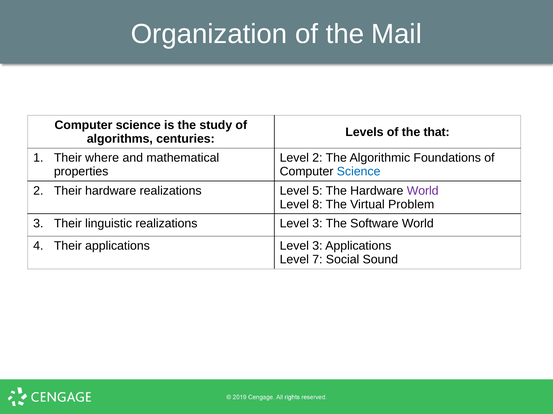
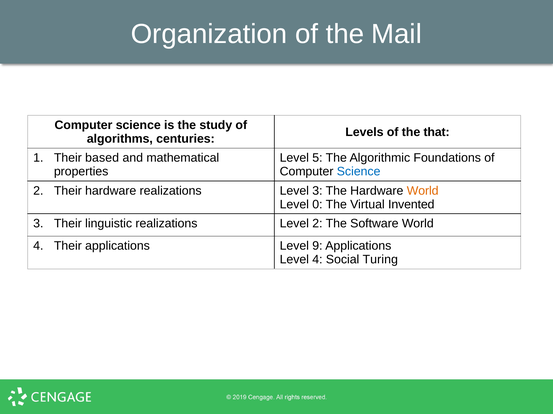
where: where -> based (102, 158)
Level 2: 2 -> 5 (317, 158)
Level 5: 5 -> 3 (317, 191)
World colour: purple -> orange (423, 191)
8: 8 -> 0 (317, 205)
Problem: Problem -> Invented (411, 205)
realizations Level 3: 3 -> 2 (317, 224)
applications Level 3: 3 -> 9 (317, 246)
Level 7: 7 -> 4 (317, 260)
Sound: Sound -> Turing (380, 260)
